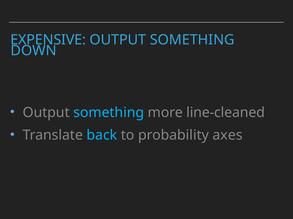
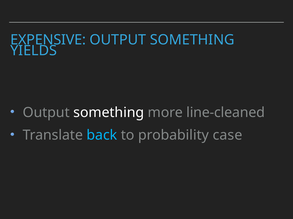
DOWN: DOWN -> YIELDS (34, 51)
something colour: light blue -> white (109, 113)
axes: axes -> case (227, 136)
